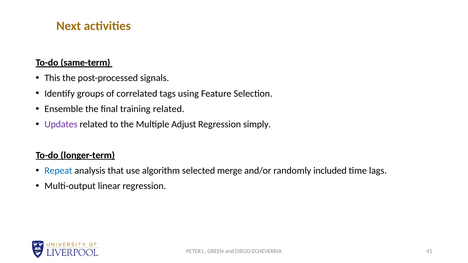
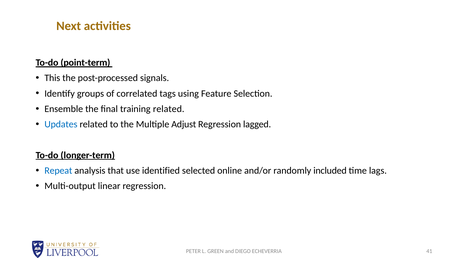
same-term: same-term -> point-term (85, 63)
Updates colour: purple -> blue (61, 124)
simply: simply -> lagged (257, 124)
algorithm: algorithm -> identified (161, 171)
merge: merge -> online (230, 171)
